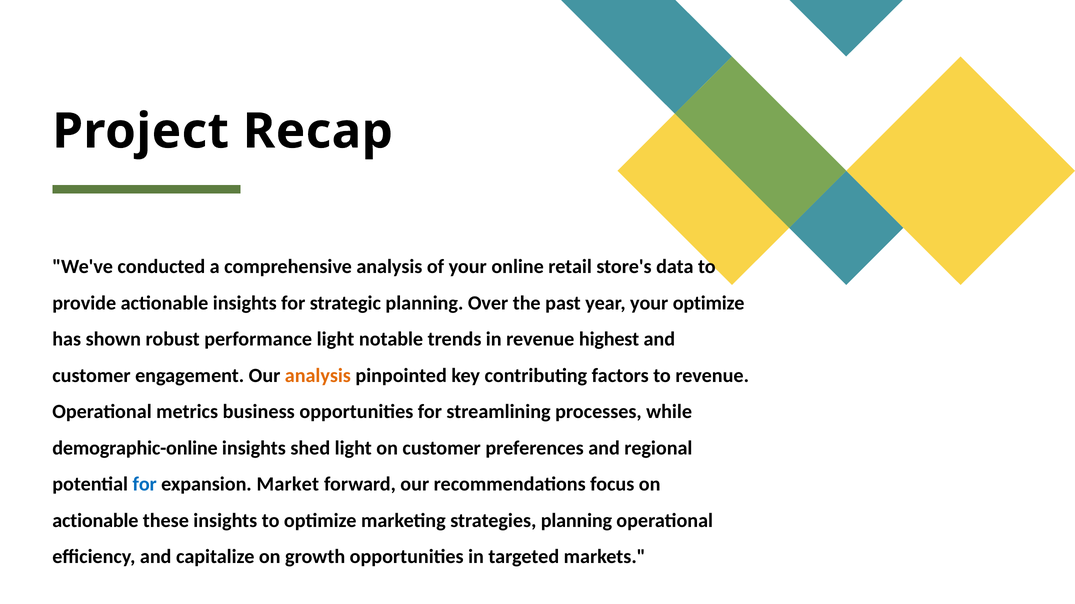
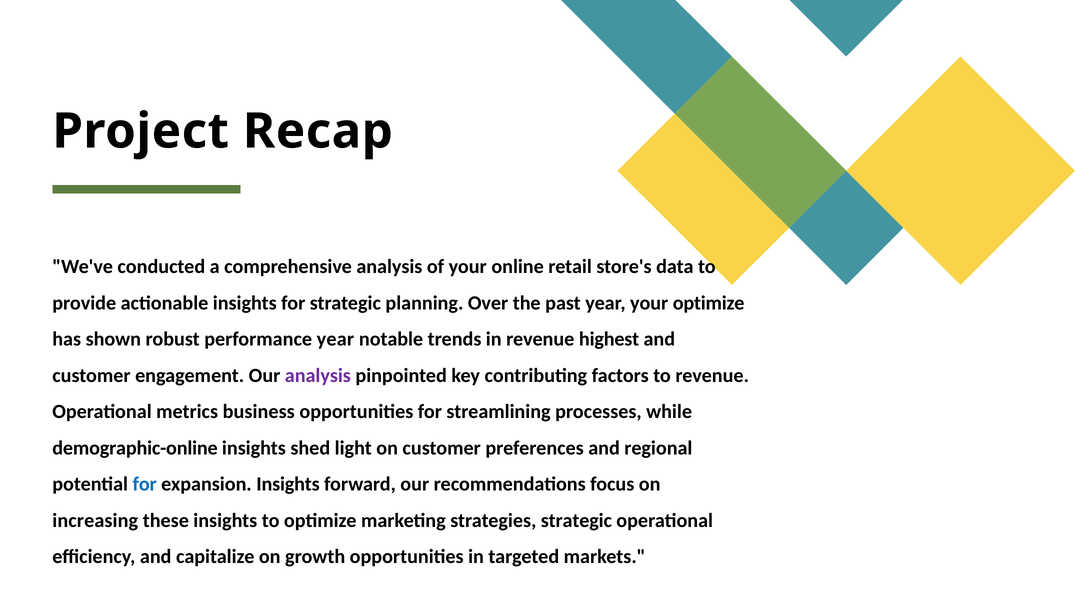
performance light: light -> year (335, 340)
analysis colour: orange -> purple (318, 376)
expansion Market: Market -> Insights (288, 485)
actionable: actionable -> increasing (95, 521)
strategies planning: planning -> strategic (576, 521)
